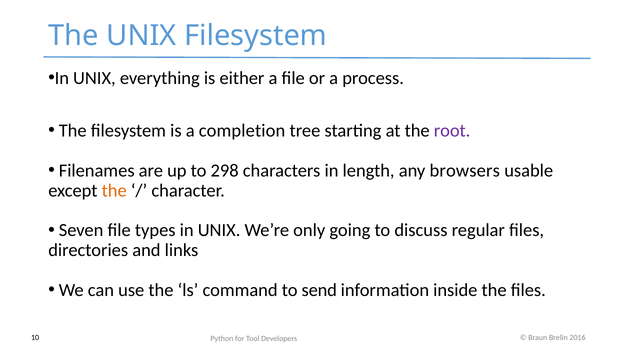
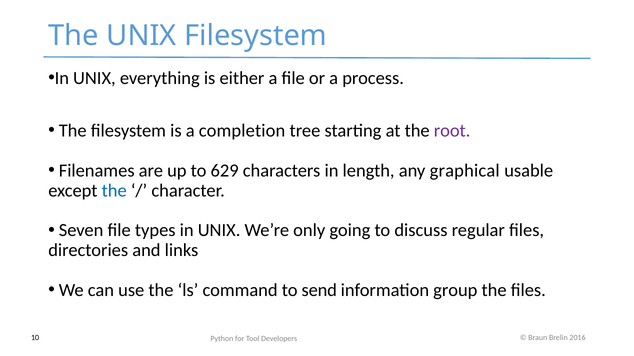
298: 298 -> 629 (225, 171)
browsers: browsers -> graphical (465, 171)
the colour: orange -> blue (114, 191)
inside: inside -> group (455, 291)
